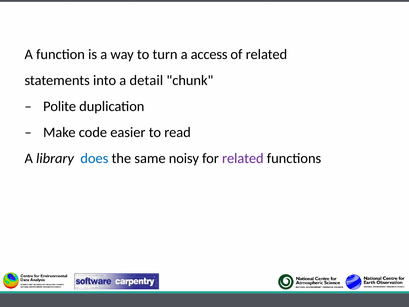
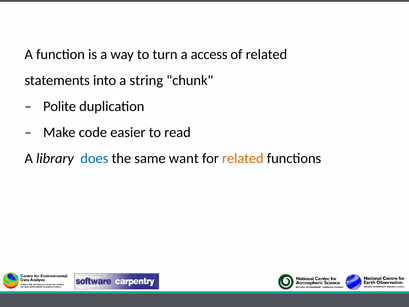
detail: detail -> string (146, 80)
noisy: noisy -> want (184, 158)
related colour: purple -> orange (243, 158)
